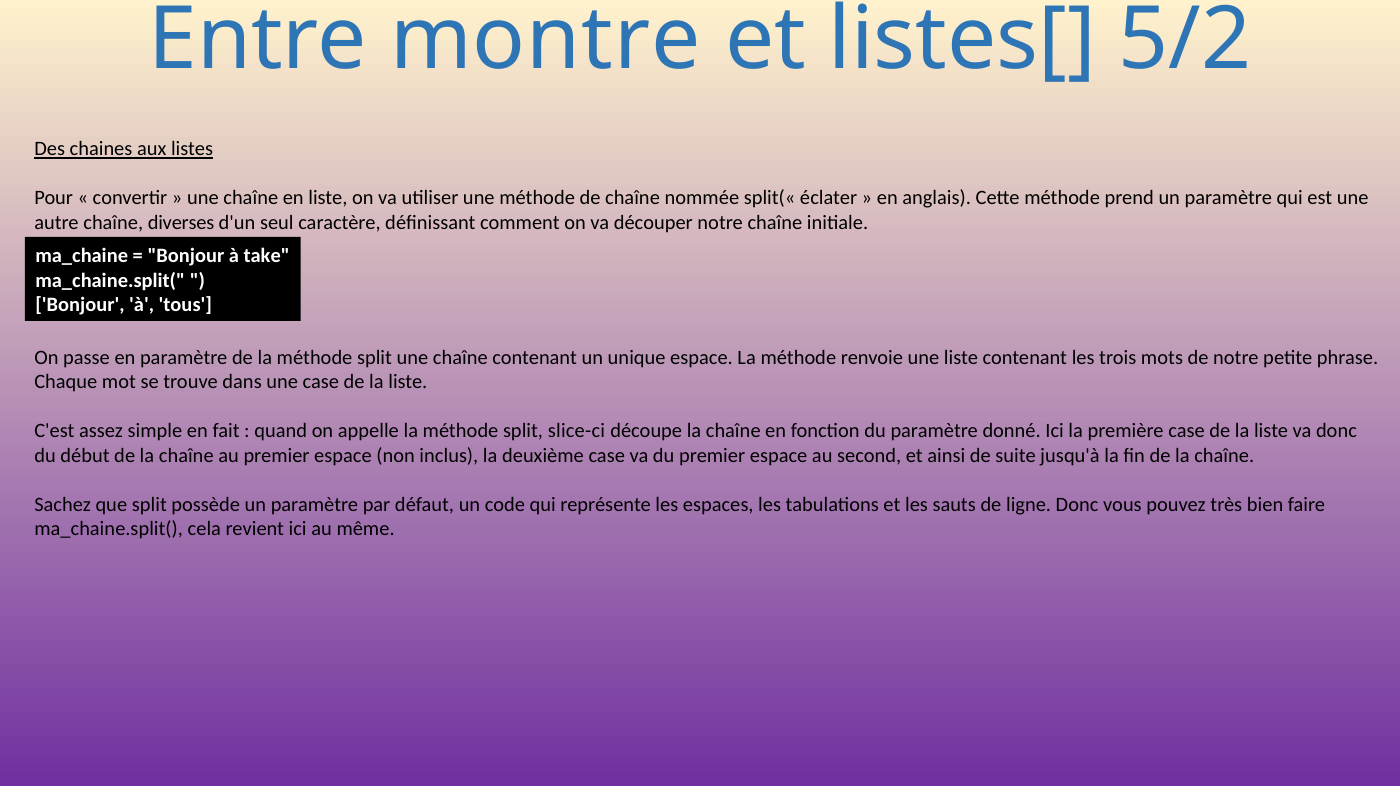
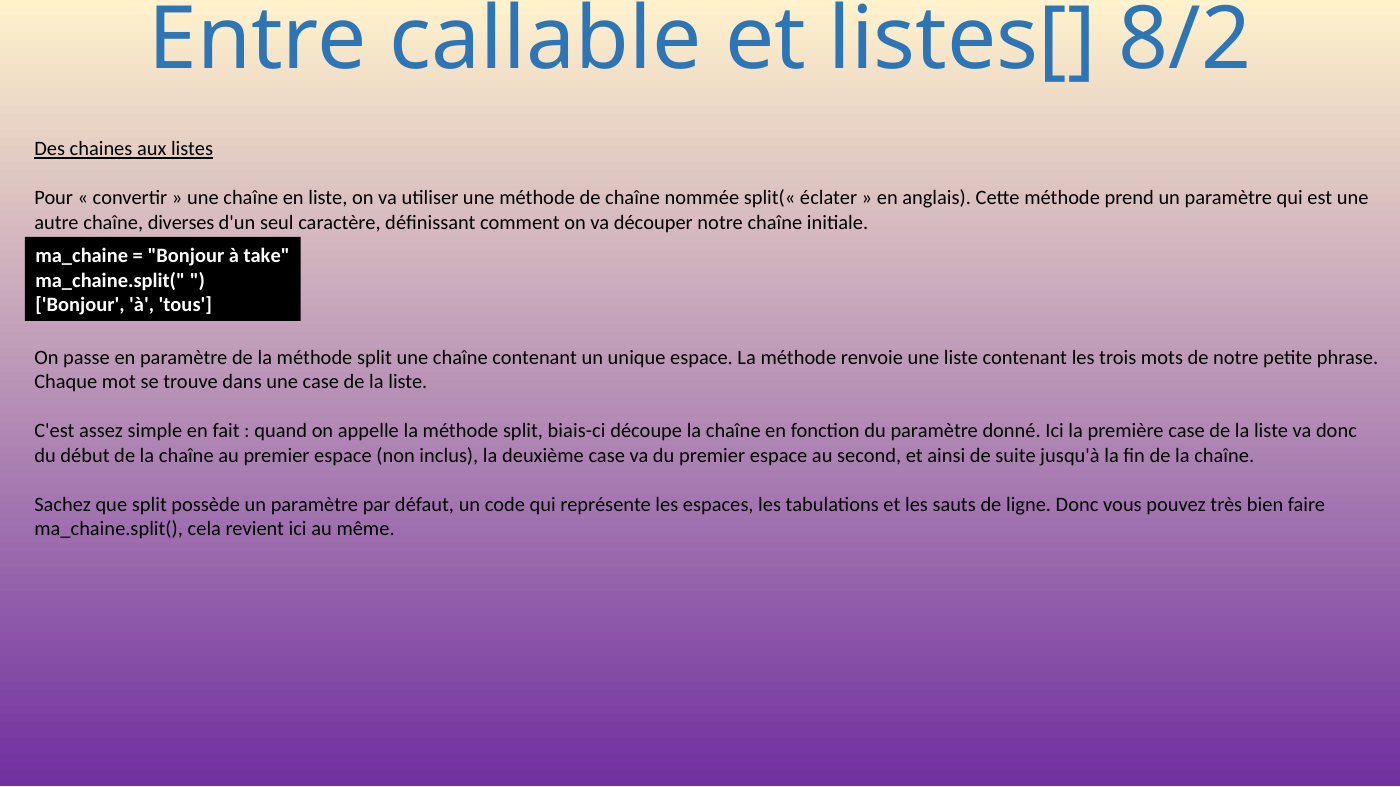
montre: montre -> callable (546, 40)
5/2: 5/2 -> 8/2 (1185, 40)
slice-ci: slice-ci -> biais-ci (577, 431)
